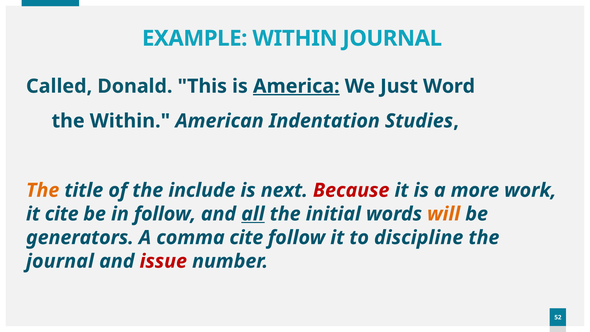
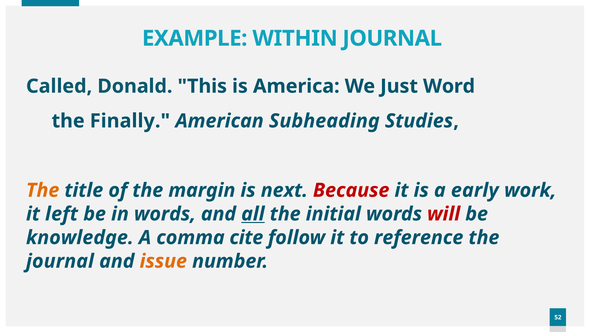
America underline: present -> none (296, 86)
the Within: Within -> Finally (130, 121)
Indentation: Indentation -> Subheading (324, 121)
include: include -> margin (202, 190)
more: more -> early (475, 190)
it cite: cite -> left (62, 214)
in follow: follow -> words (165, 214)
will colour: orange -> red (444, 214)
generators: generators -> knowledge (80, 238)
discipline: discipline -> reference (419, 238)
issue colour: red -> orange (163, 261)
